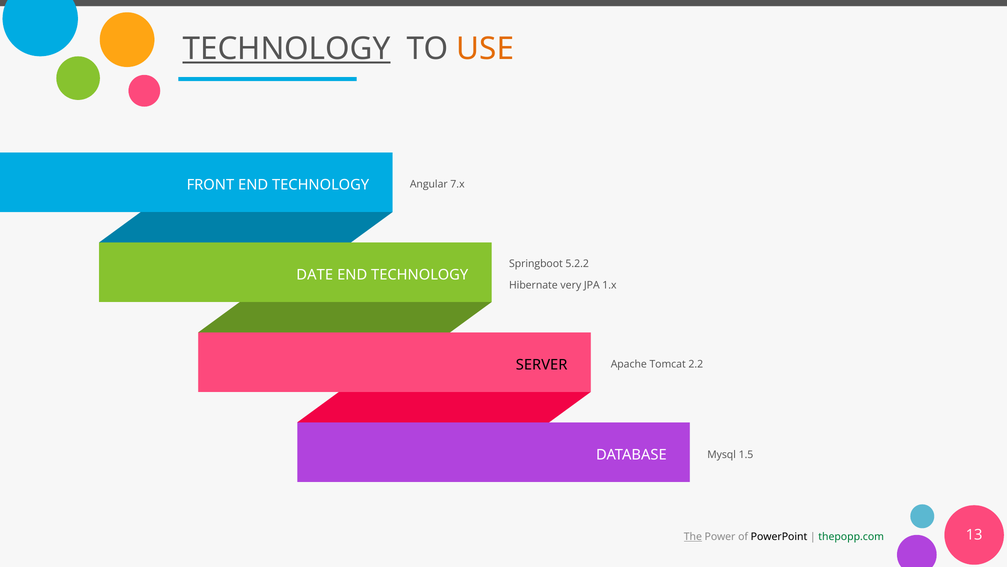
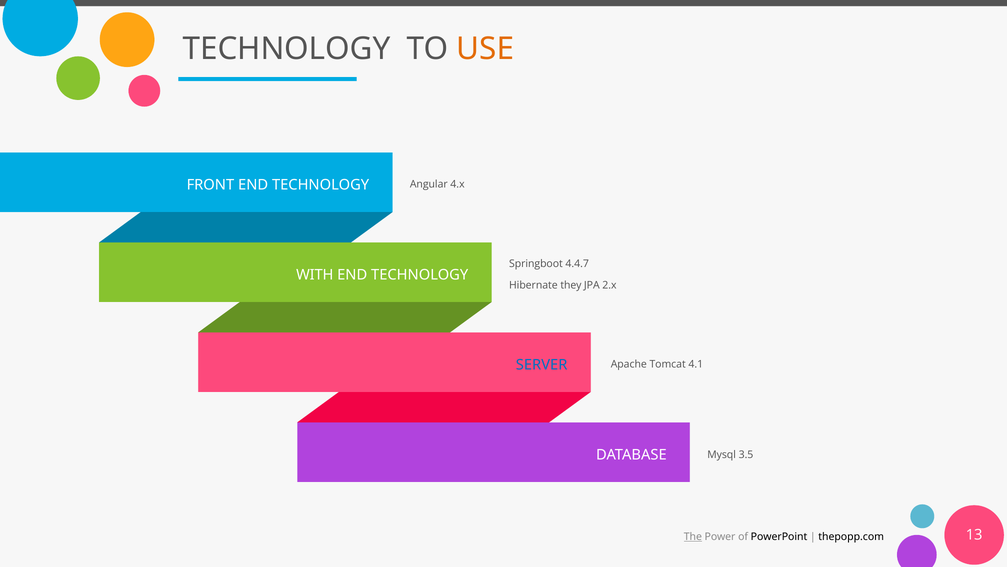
TECHNOLOGY underline: present -> none (287, 49)
7.x: 7.x -> 4.x (457, 184)
5.2.2: 5.2.2 -> 4.4.7 (577, 263)
DATE: DATE -> WITH (315, 275)
very: very -> they (571, 285)
1.x: 1.x -> 2.x (609, 285)
2.2: 2.2 -> 4.1 (696, 364)
SERVER colour: black -> blue (542, 365)
1.5: 1.5 -> 3.5 (746, 454)
thepopp.com colour: green -> black (851, 536)
